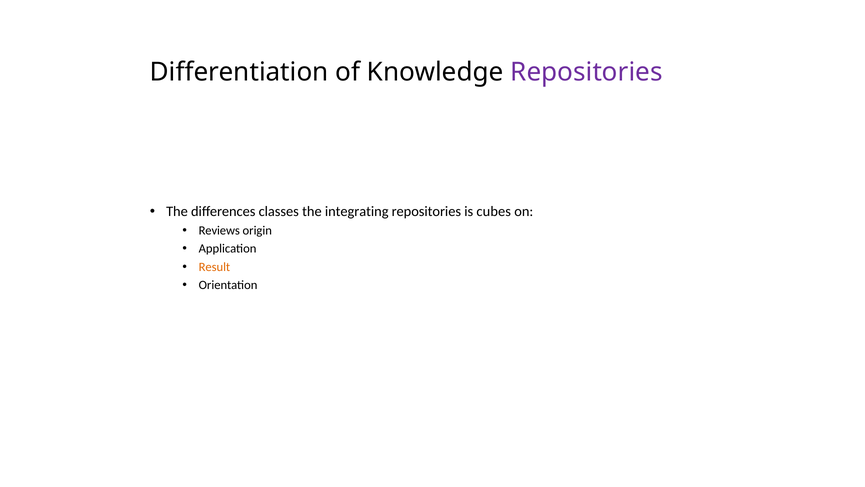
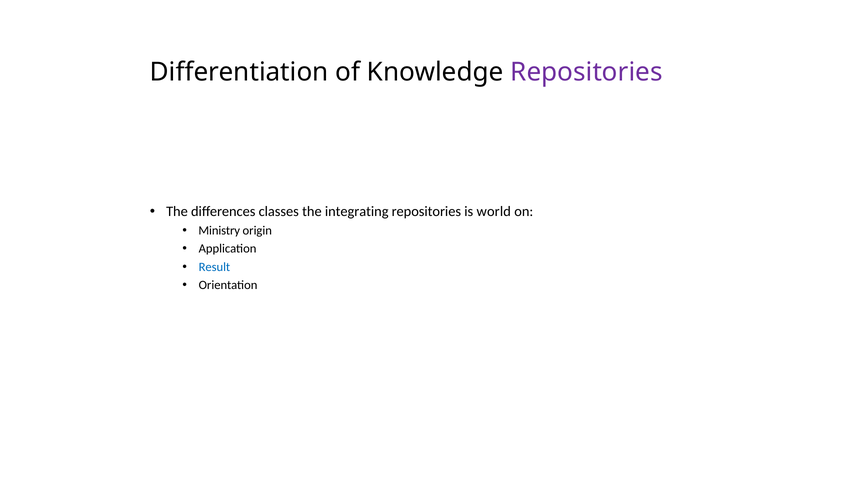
cubes: cubes -> world (494, 211)
Reviews: Reviews -> Ministry (219, 230)
Result colour: orange -> blue (214, 267)
